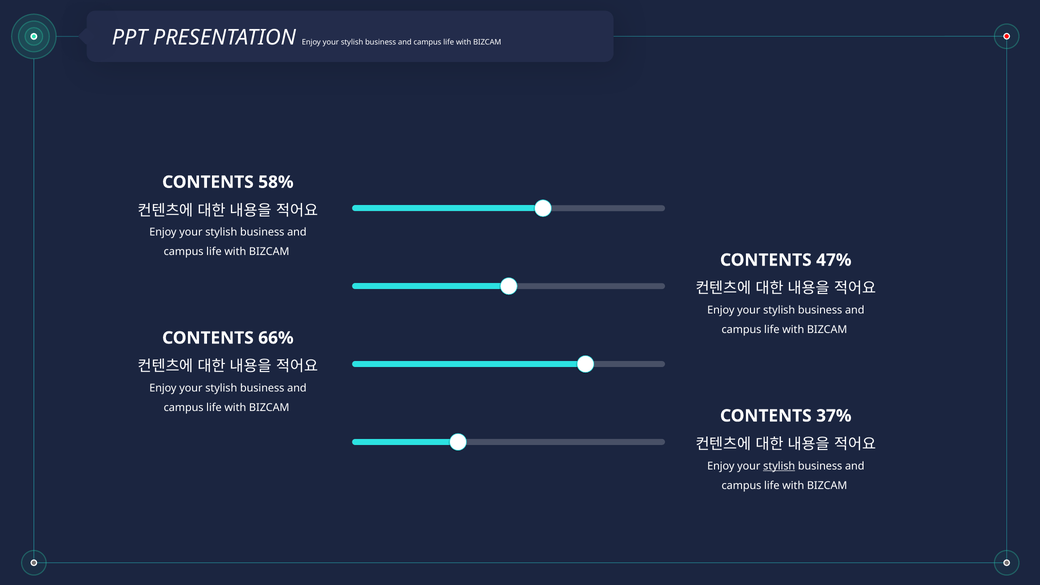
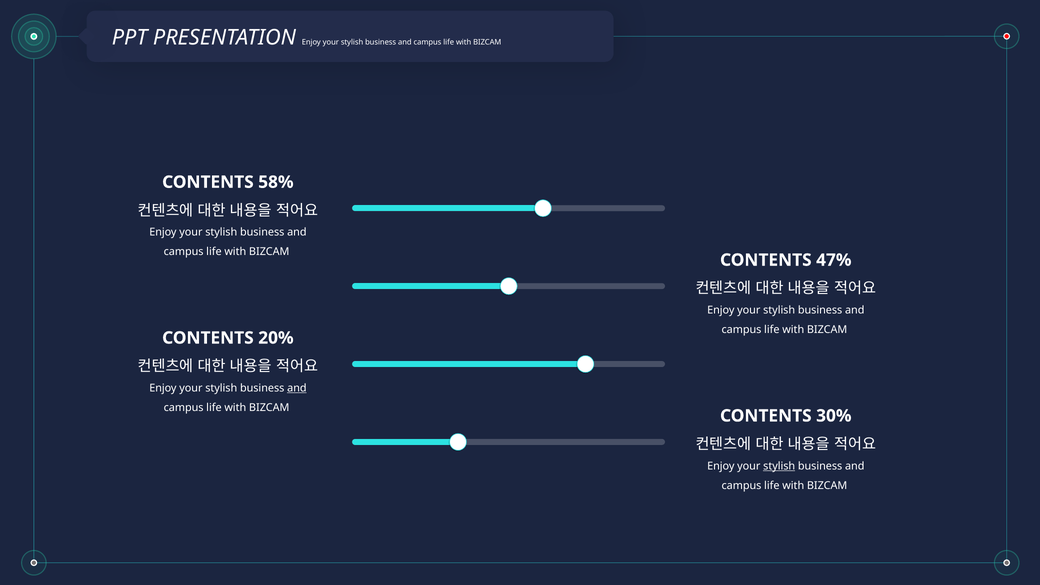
66%: 66% -> 20% (276, 338)
and underline: none -> present (297, 388)
37%: 37% -> 30% (834, 416)
